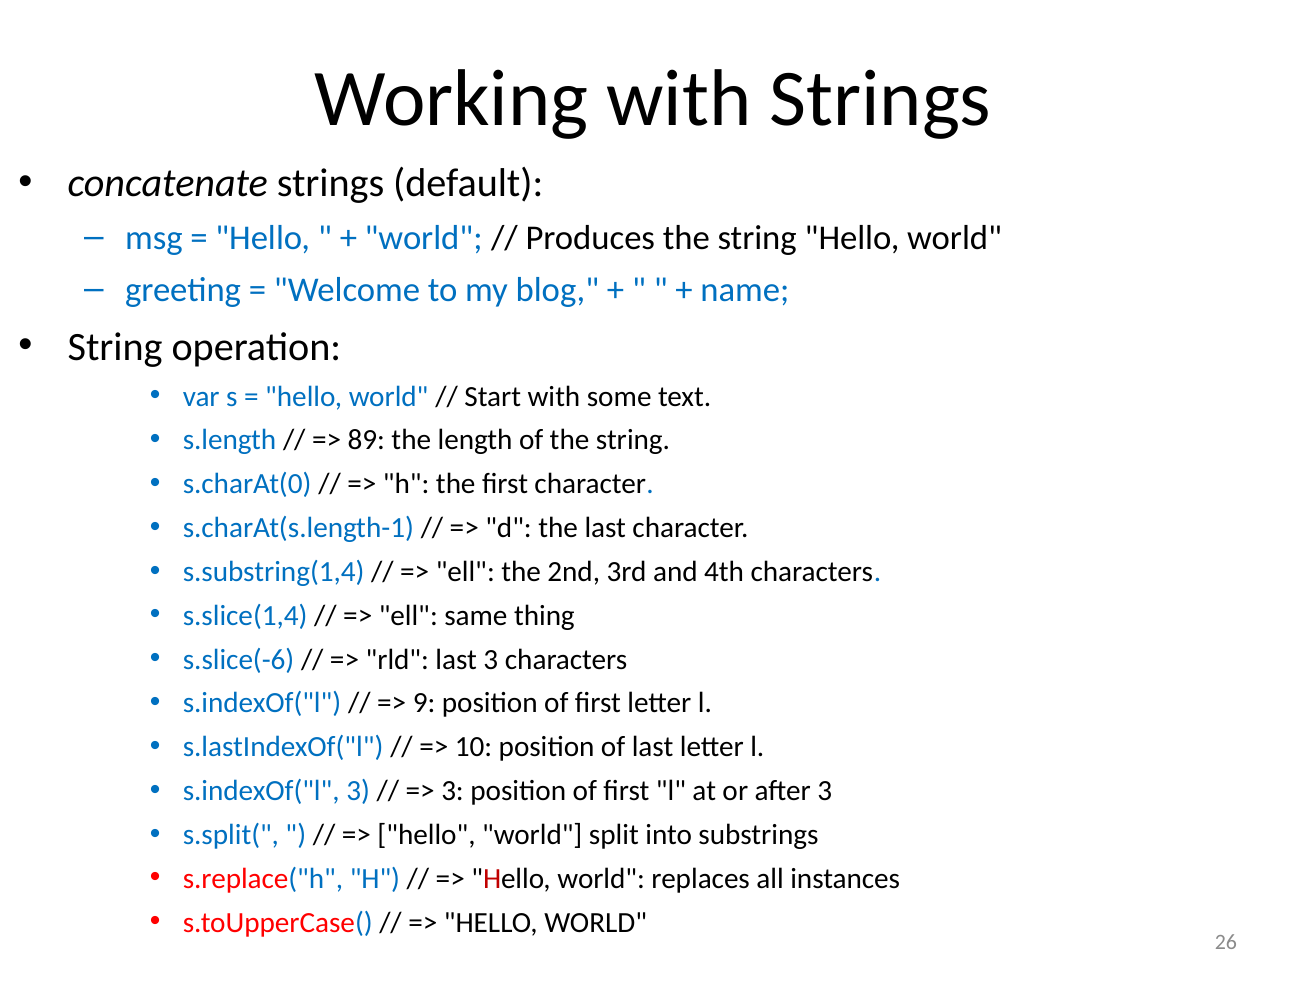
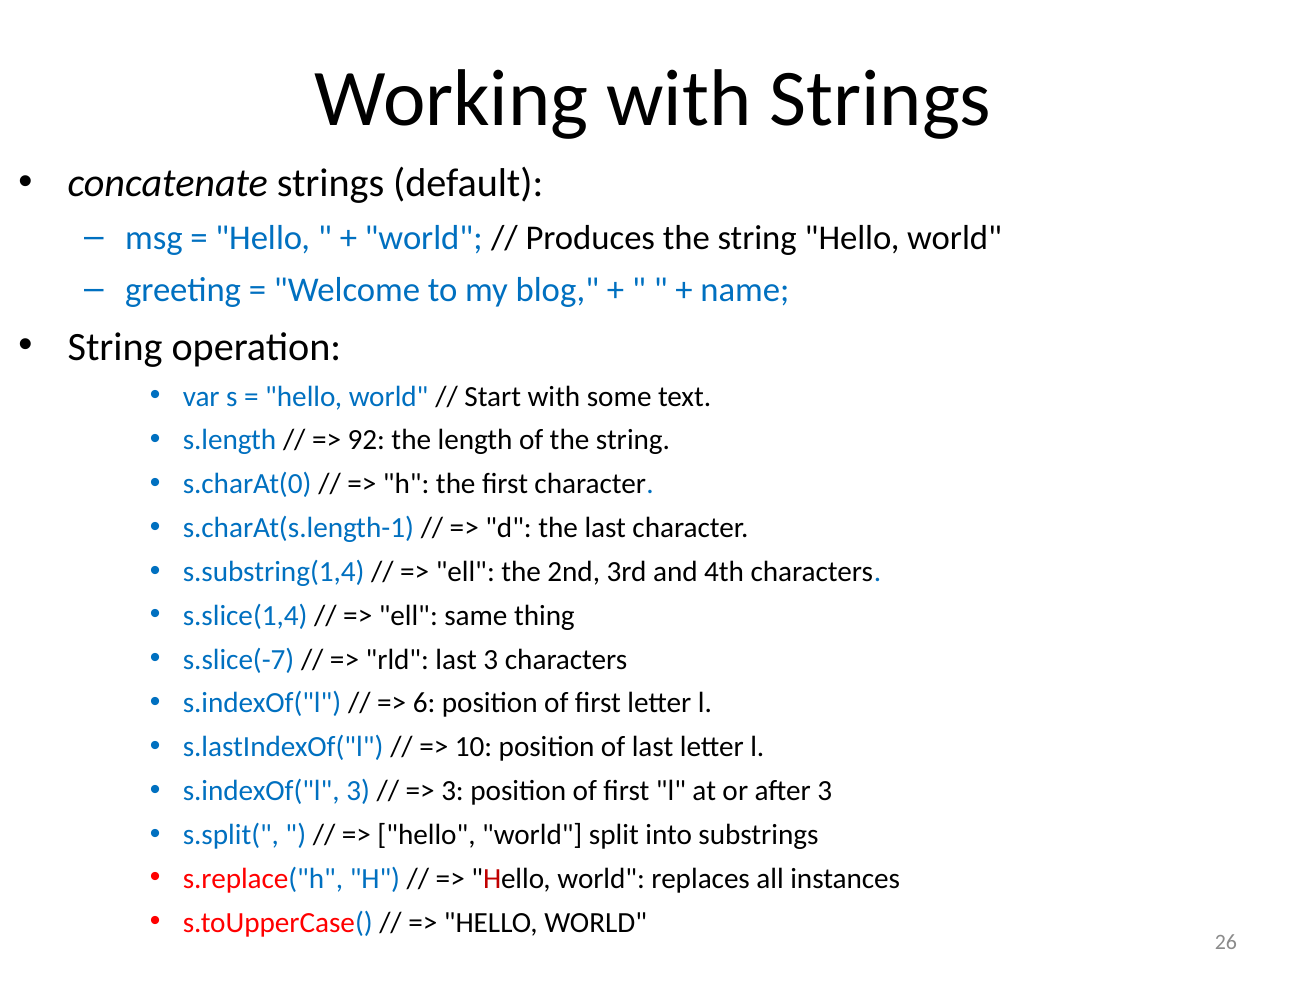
89: 89 -> 92 (366, 440)
s.slice(-6: s.slice(-6 -> s.slice(-7 (239, 659)
9: 9 -> 6 (424, 703)
